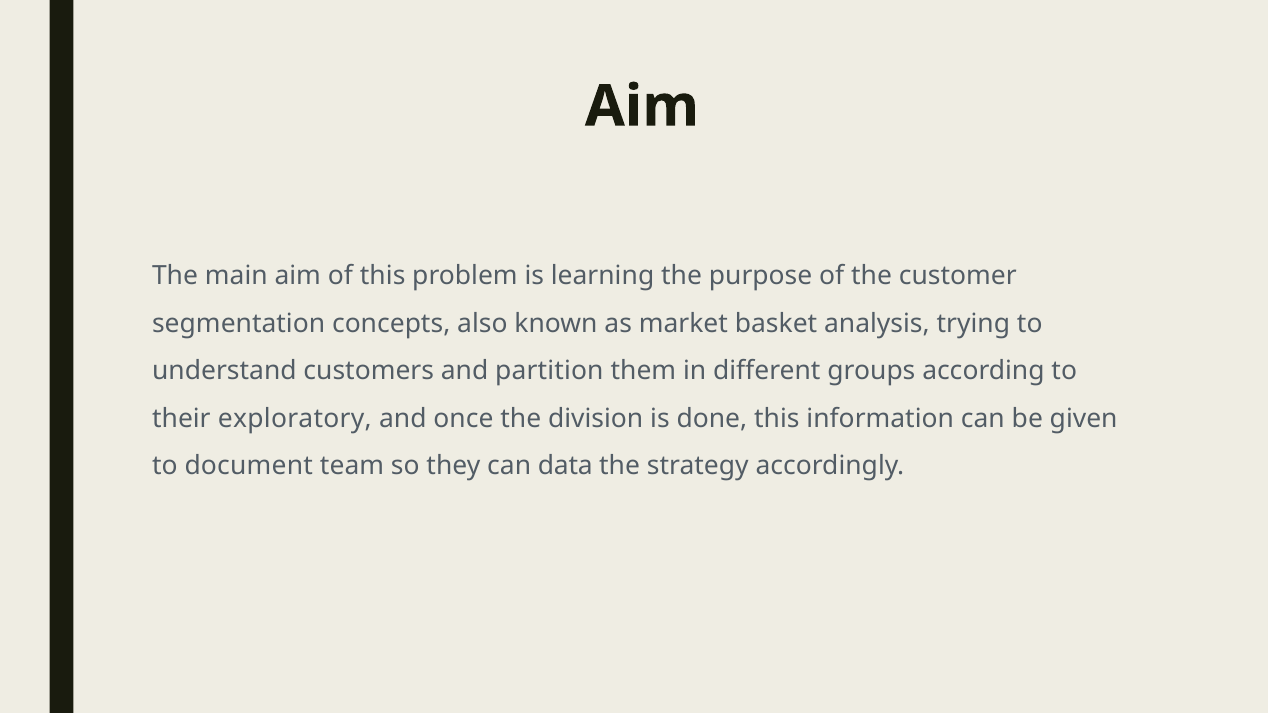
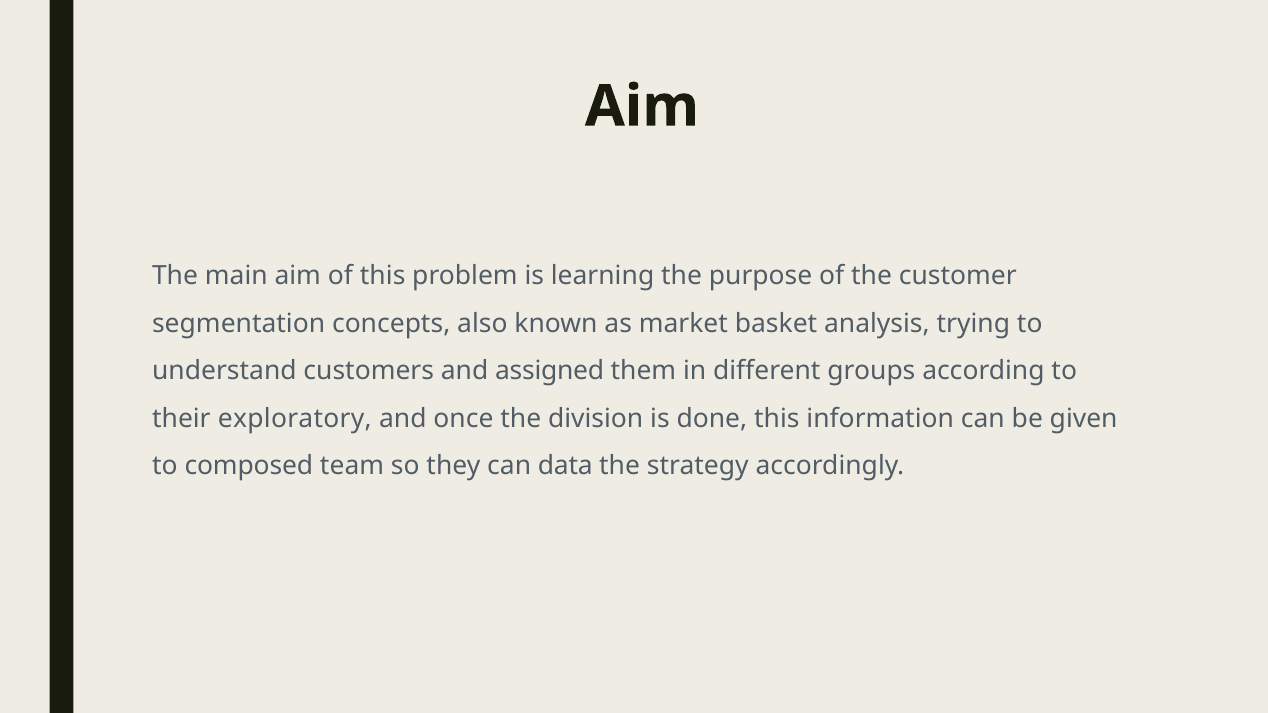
partition: partition -> assigned (550, 371)
document: document -> composed (249, 466)
